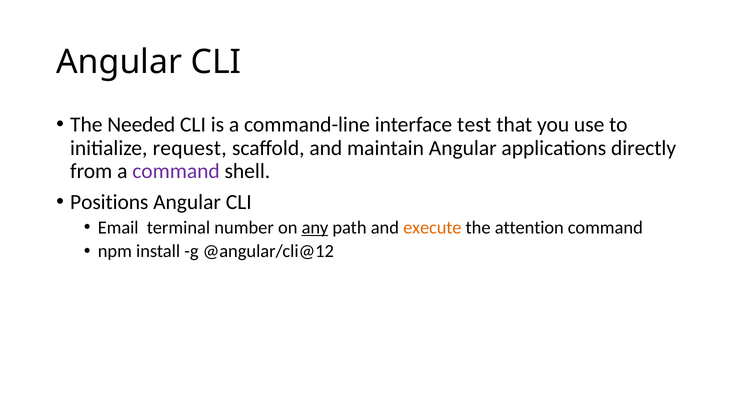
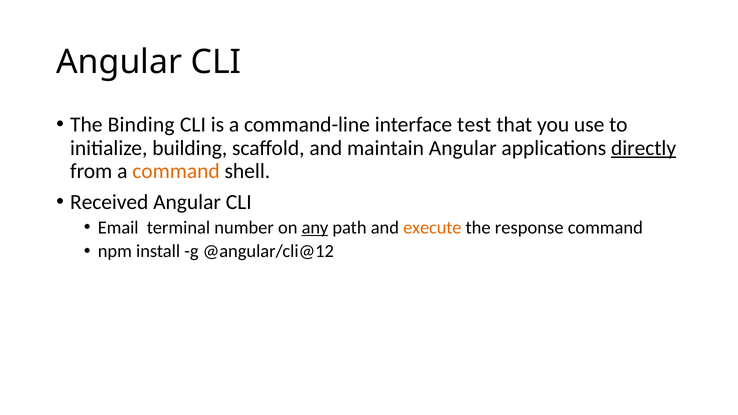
Needed: Needed -> Binding (141, 125)
request: request -> building (190, 148)
directly underline: none -> present (644, 148)
command colour: purple -> orange (176, 171)
Positions: Positions -> Received (109, 202)
attention: attention -> response (529, 228)
